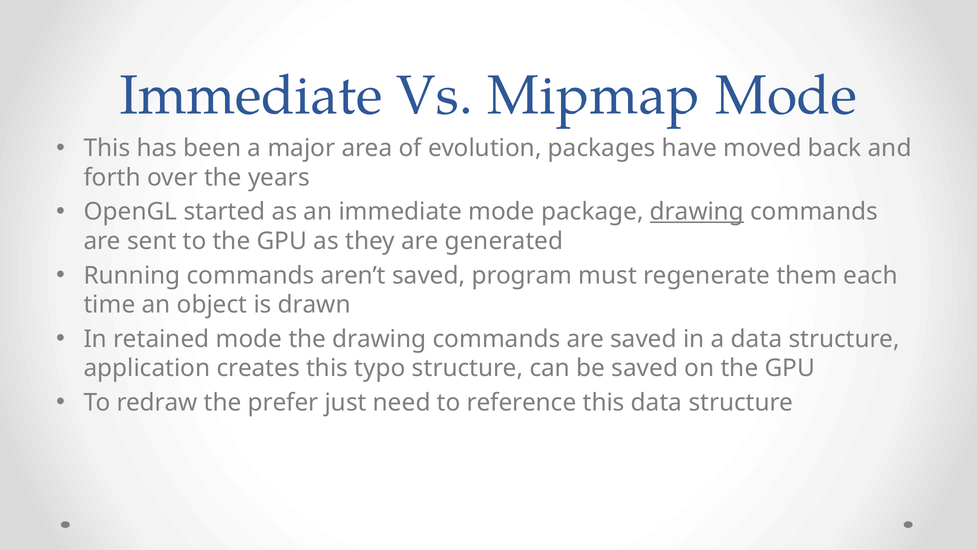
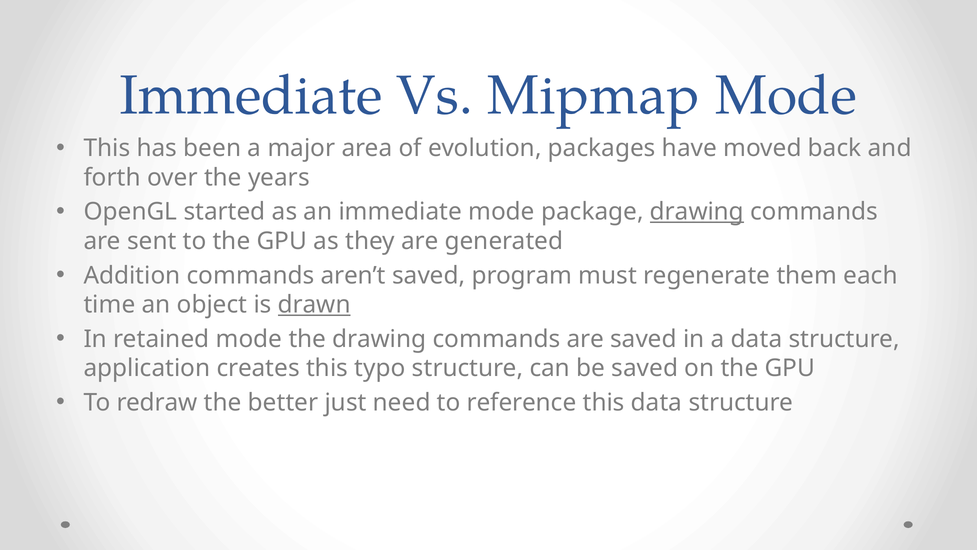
Running: Running -> Addition (132, 275)
drawn underline: none -> present (314, 305)
prefer: prefer -> better (283, 402)
